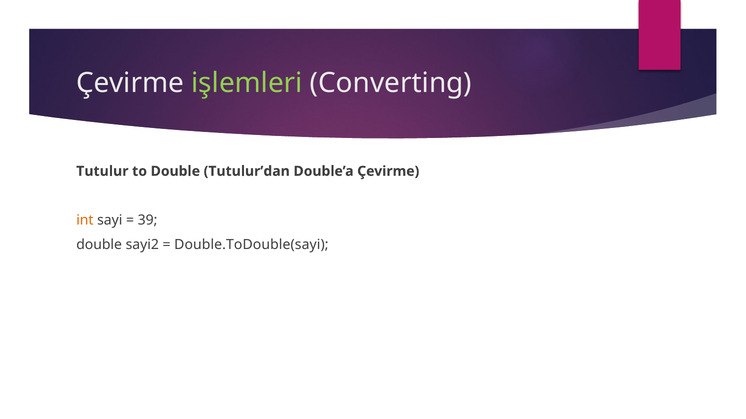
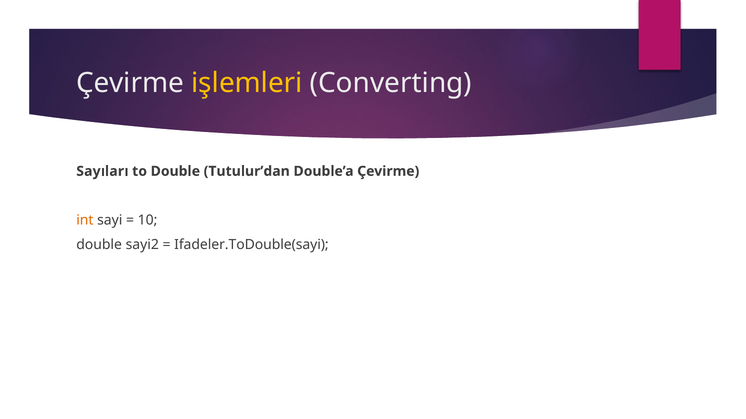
işlemleri colour: light green -> yellow (247, 83)
Tutulur: Tutulur -> Sayıları (102, 171)
39: 39 -> 10 (148, 221)
Double.ToDouble(sayi: Double.ToDouble(sayi -> Ifadeler.ToDouble(sayi (251, 245)
